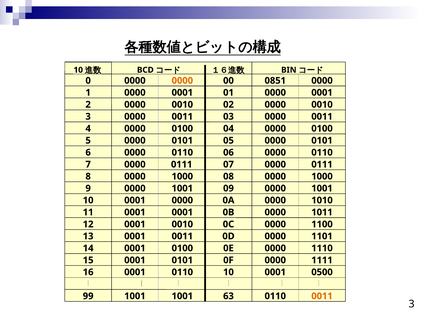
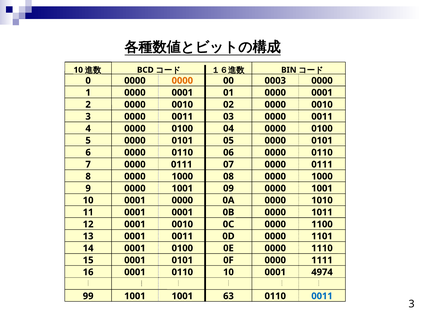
0851: 0851 -> 0003 (275, 80)
0500: 0500 -> 4974 (322, 272)
0011 colour: orange -> blue (322, 296)
